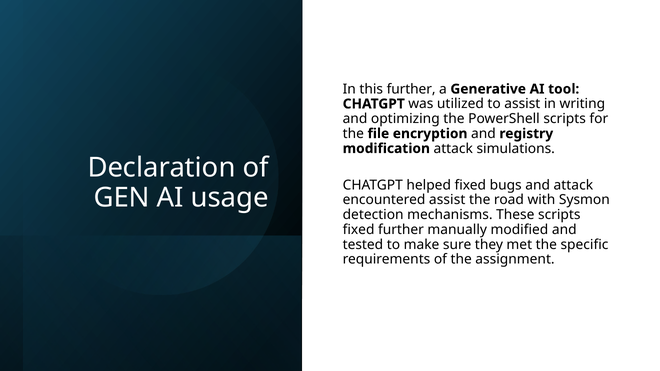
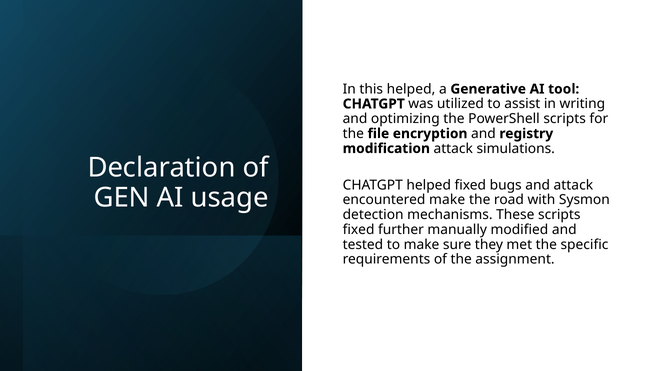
this further: further -> helped (411, 89)
encountered assist: assist -> make (447, 200)
